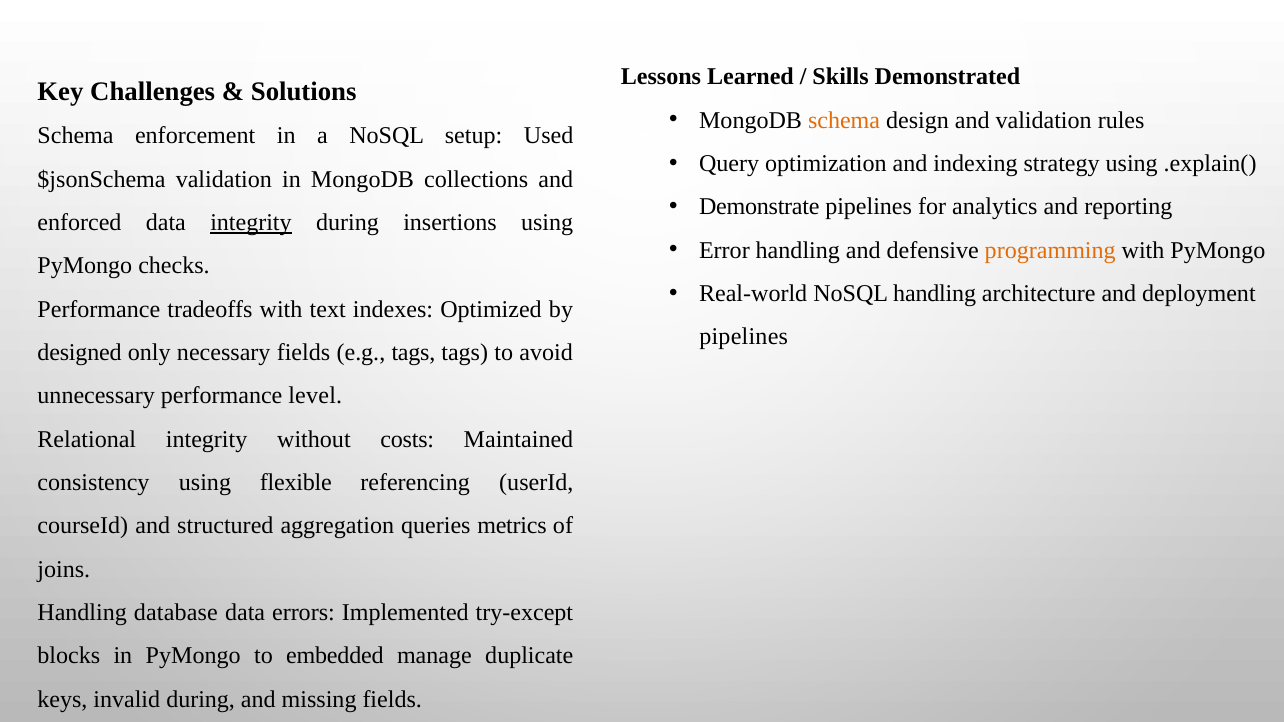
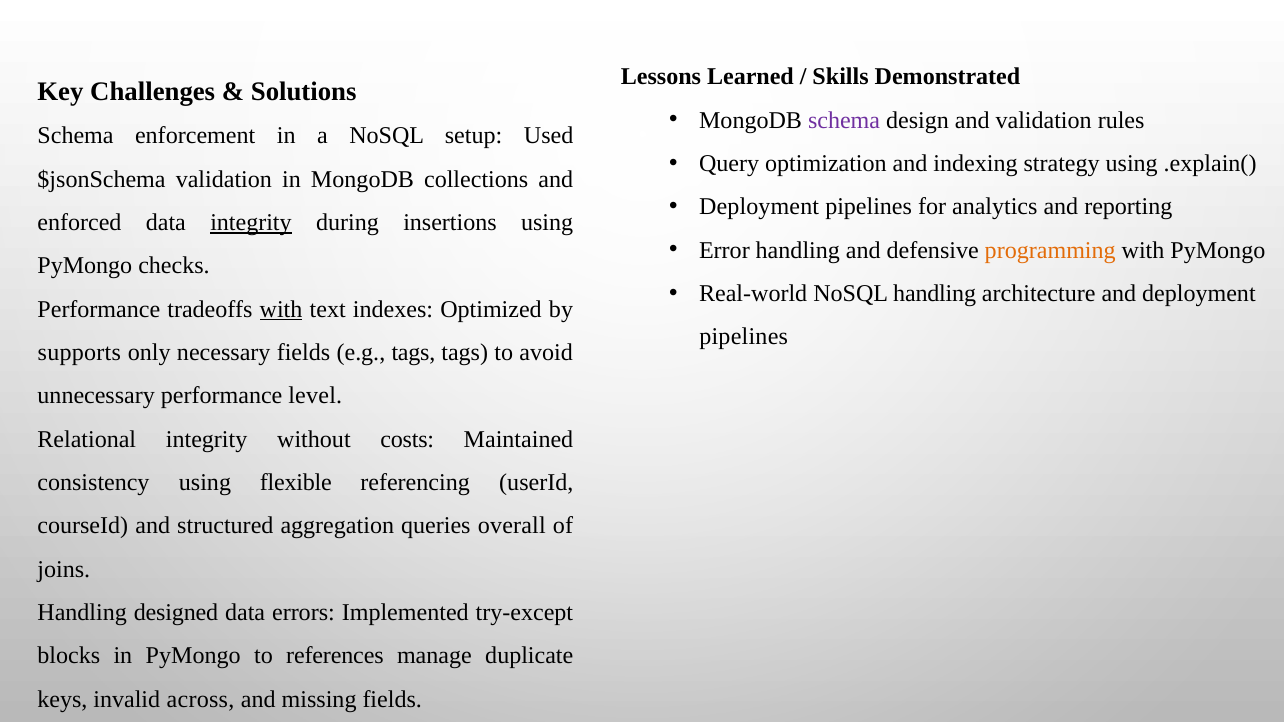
schema colour: orange -> purple (844, 120)
Demonstrate: Demonstrate -> Deployment (759, 207)
with underline: none -> present (281, 309)
designed: designed -> supports (79, 353)
metrics: metrics -> overall (512, 526)
database: database -> designed (176, 613)
embedded: embedded -> references (335, 656)
invalid during: during -> across (201, 699)
